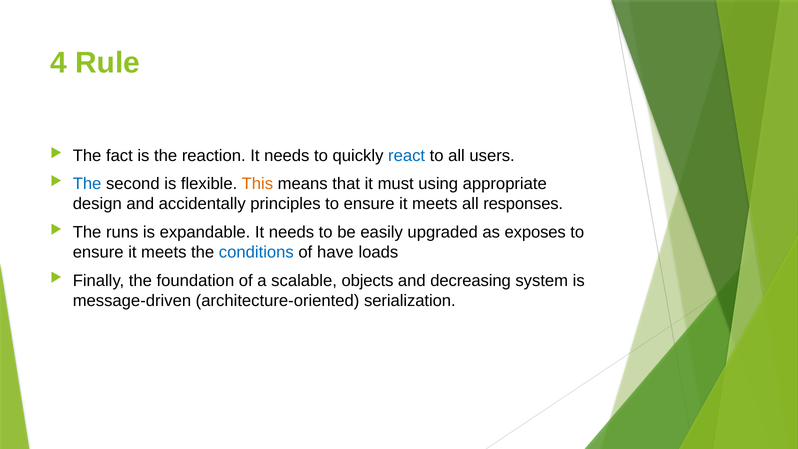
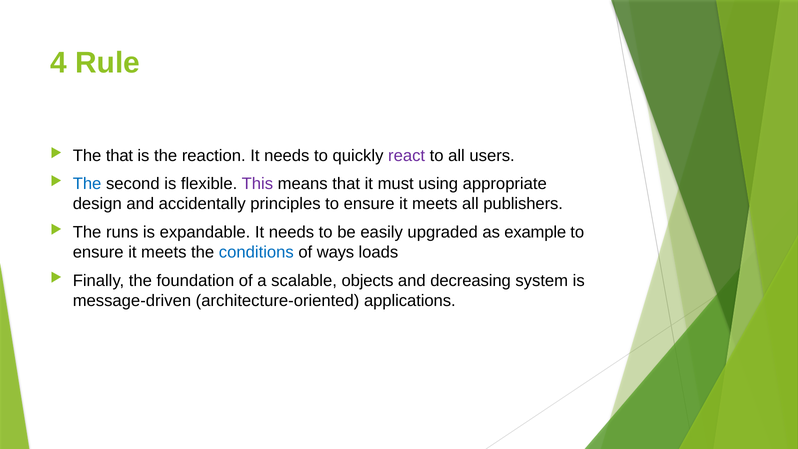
The fact: fact -> that (119, 156)
react colour: blue -> purple (407, 156)
This colour: orange -> purple (257, 184)
responses: responses -> publishers (523, 204)
exposes: exposes -> example (535, 232)
have: have -> ways (335, 252)
serialization: serialization -> applications (410, 300)
